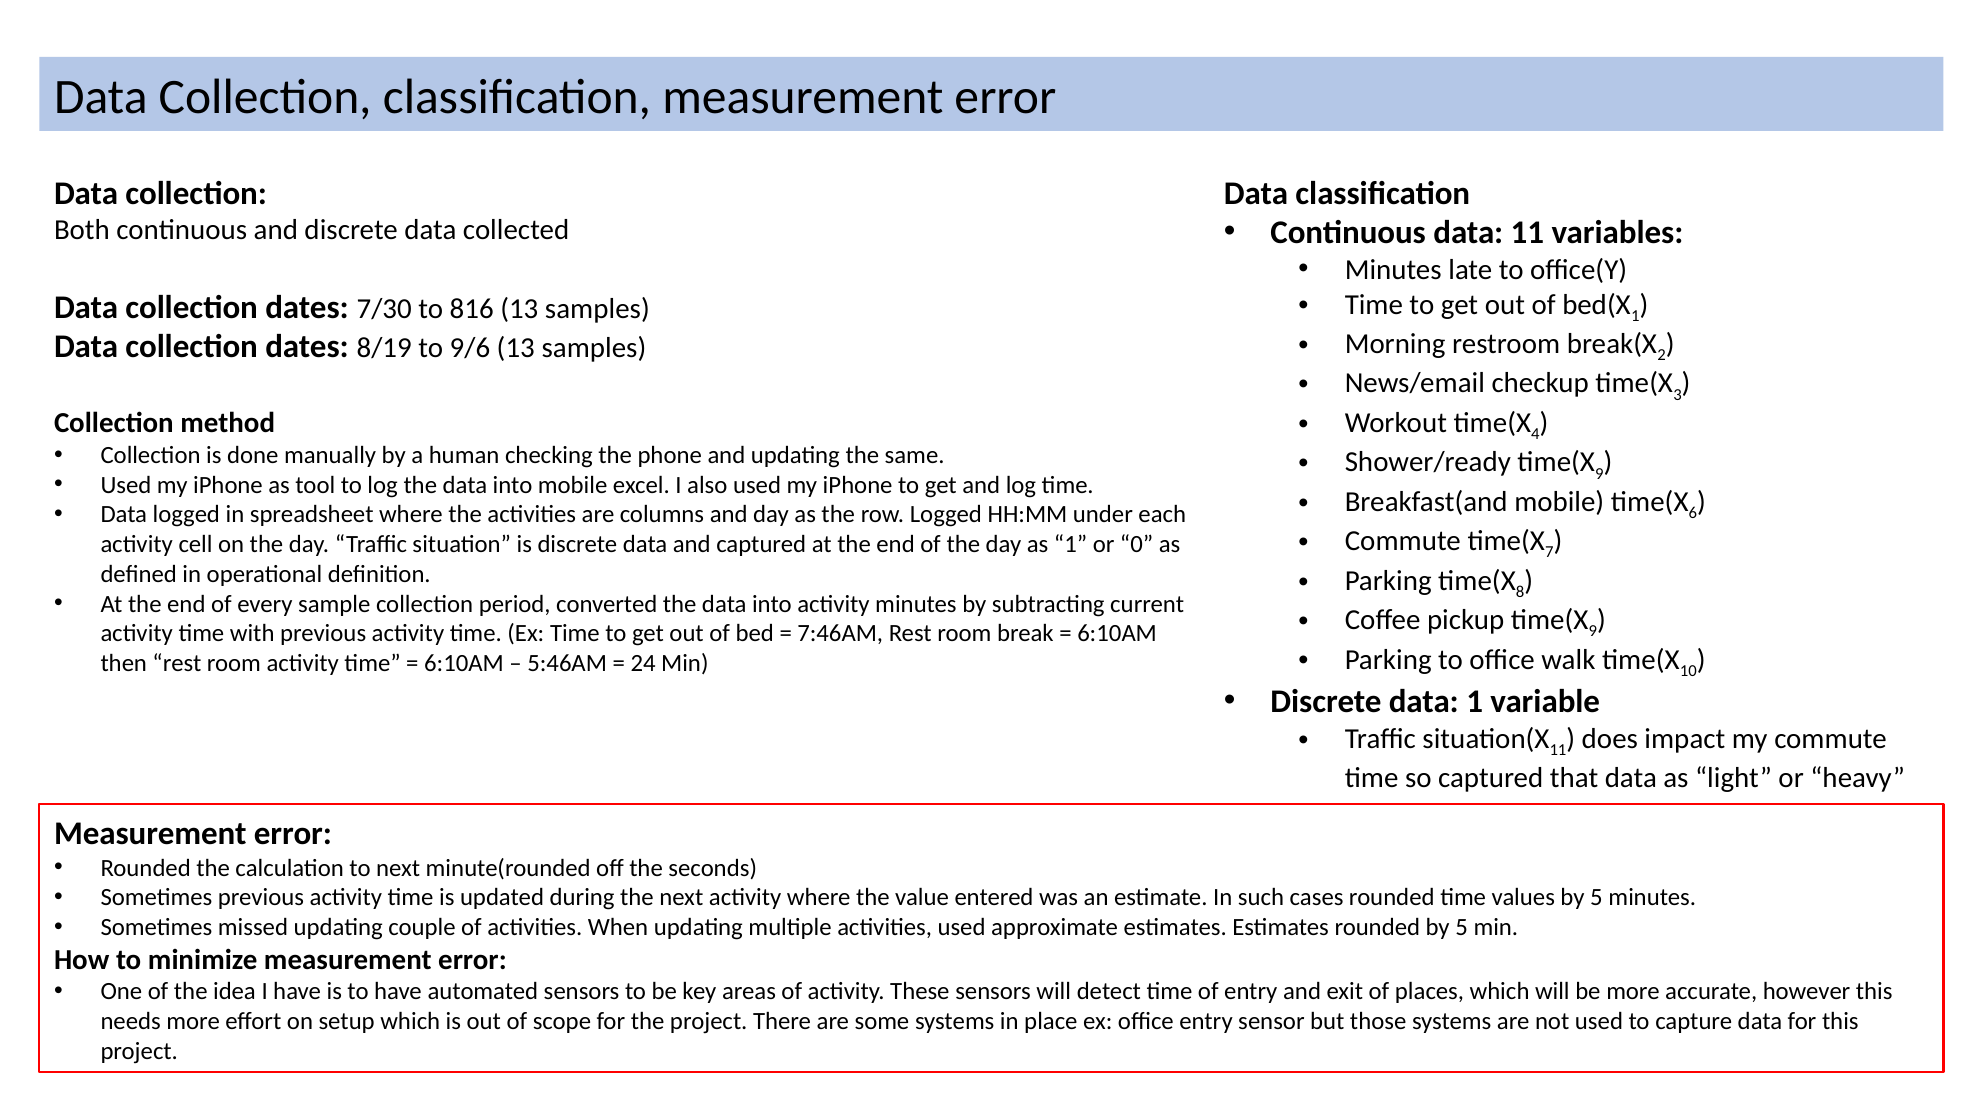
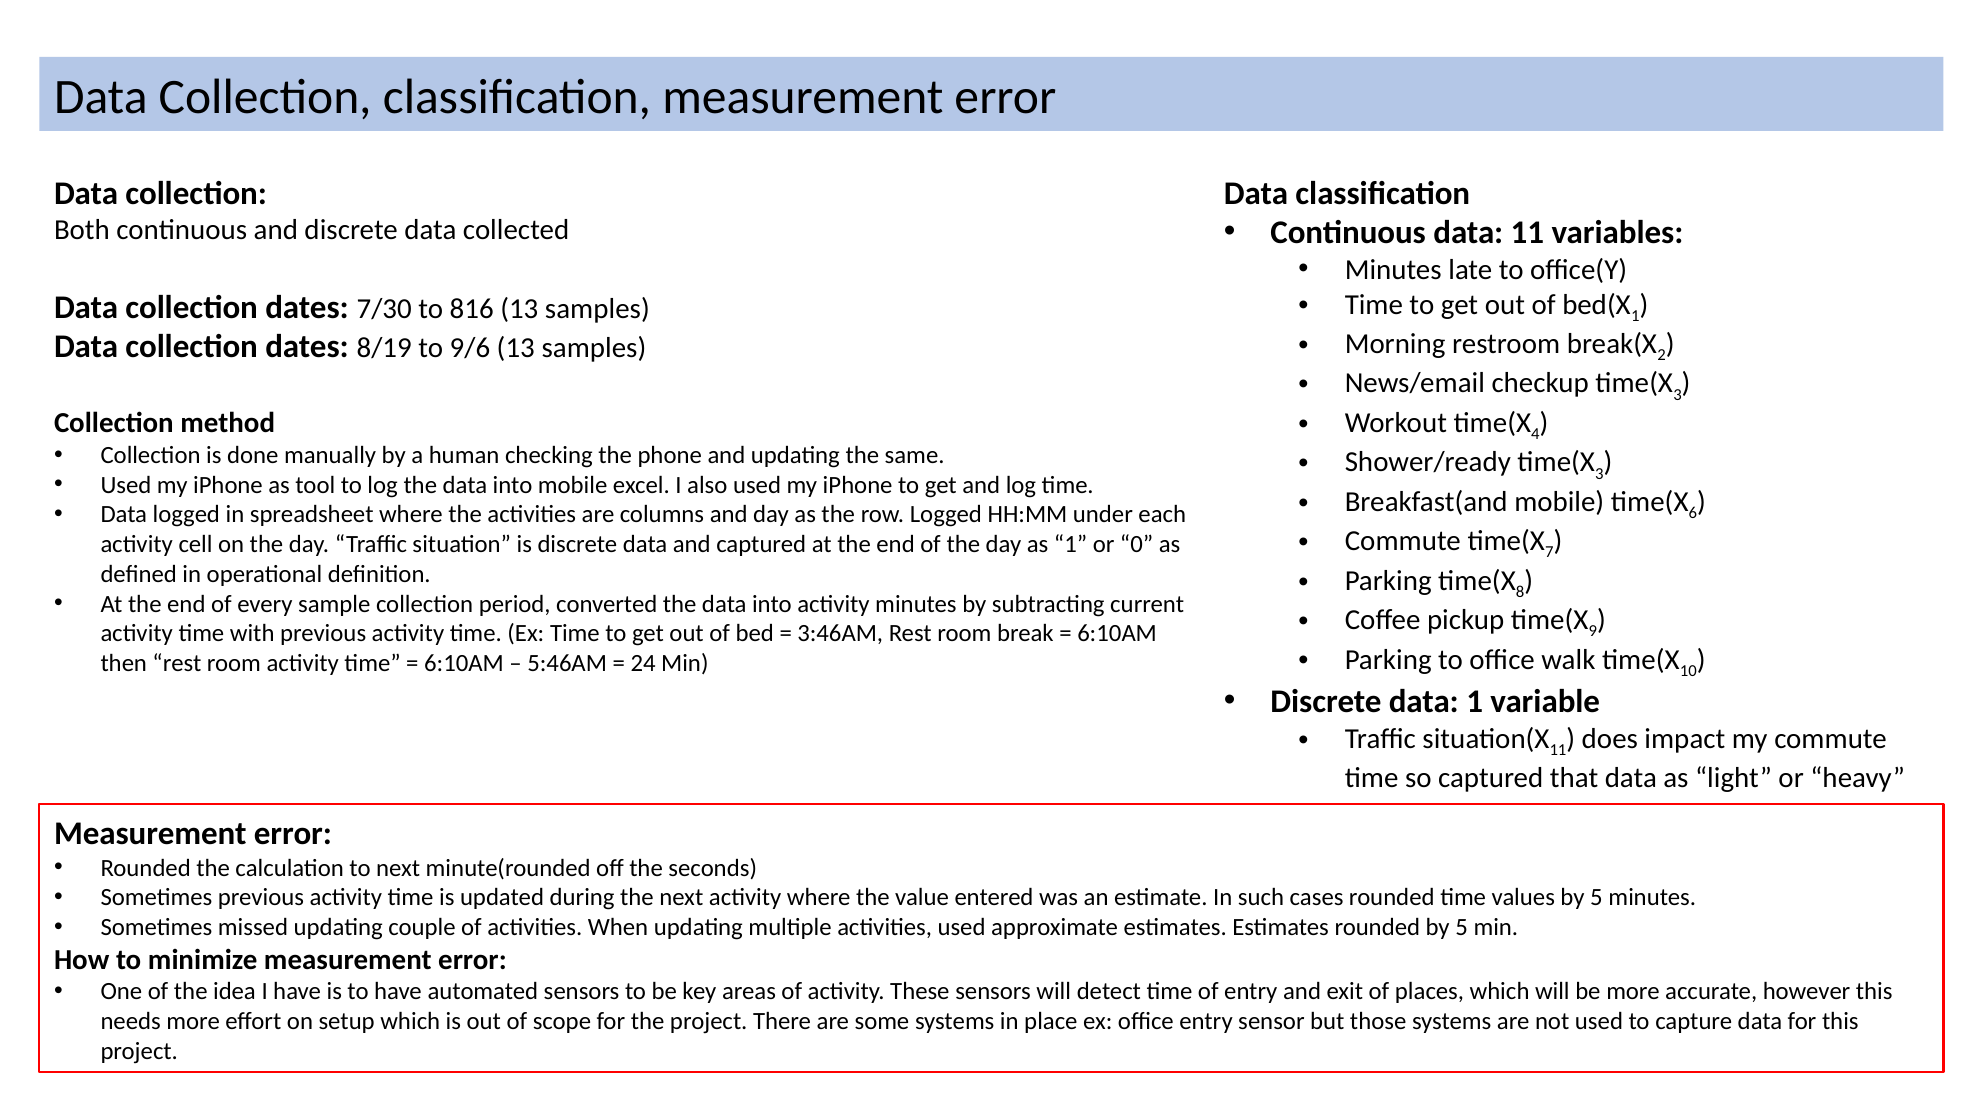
9: 9 -> 3 (1599, 474)
7:46AM: 7:46AM -> 3:46AM (840, 634)
